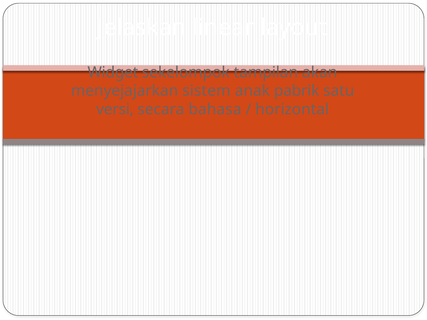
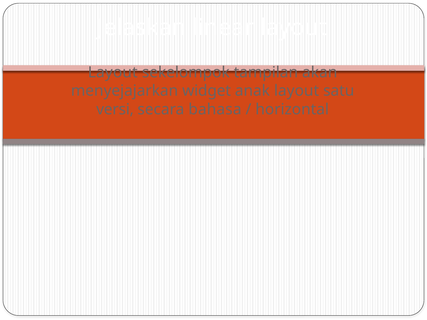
Widget: Widget -> Layout (113, 72)
sistem: sistem -> widget (207, 91)
anak pabrik: pabrik -> layout (297, 91)
